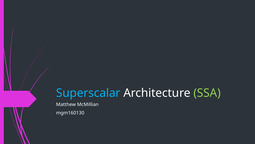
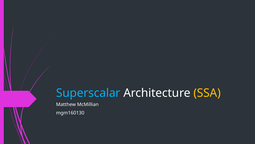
SSA colour: light green -> yellow (207, 93)
